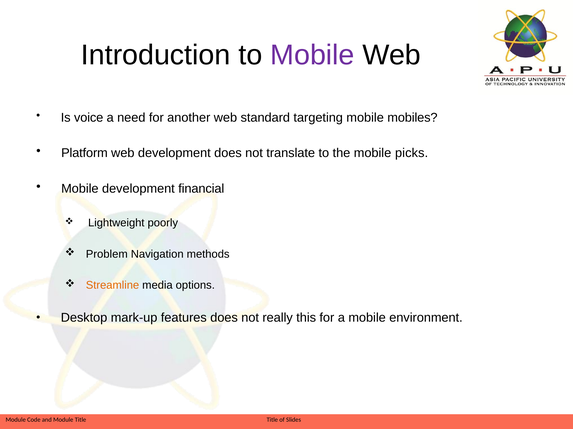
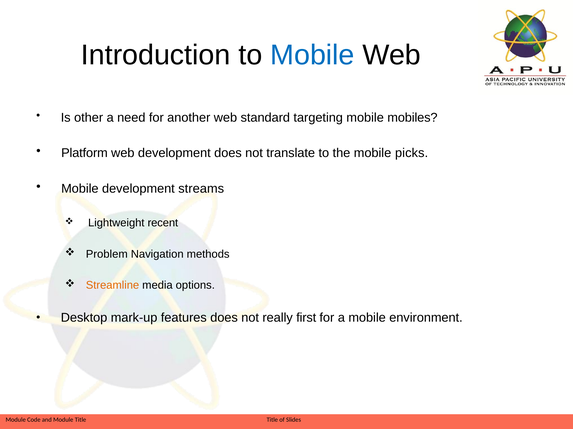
Mobile colour: purple -> blue (312, 55)
voice: voice -> other (89, 118)
financial: financial -> streams (201, 189)
poorly: poorly -> recent (163, 223)
this: this -> first (306, 318)
